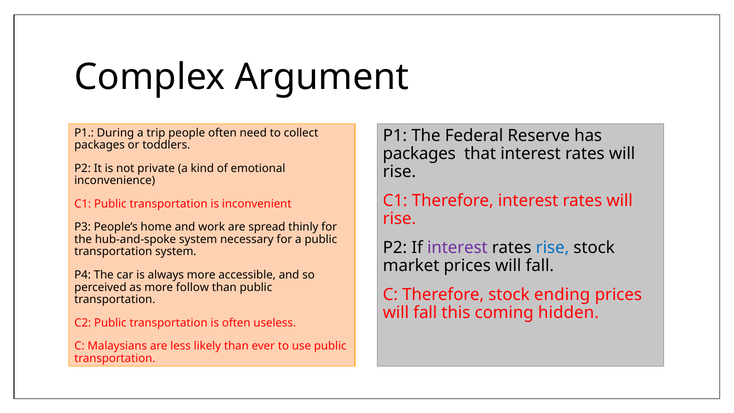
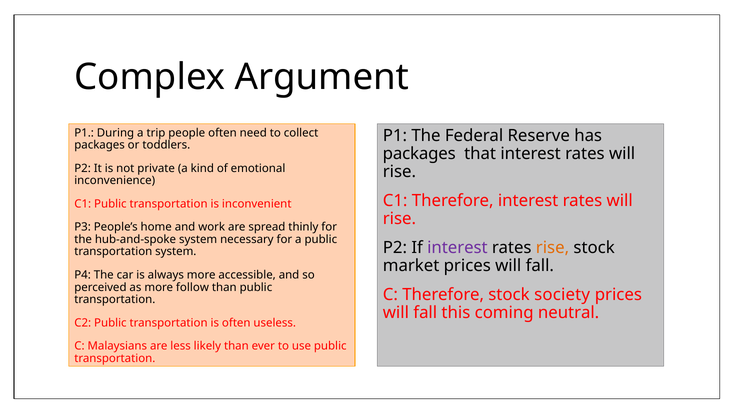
rise colour: blue -> orange (552, 248)
ending: ending -> society (562, 295)
hidden: hidden -> neutral (569, 313)
